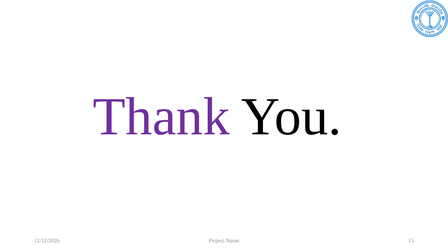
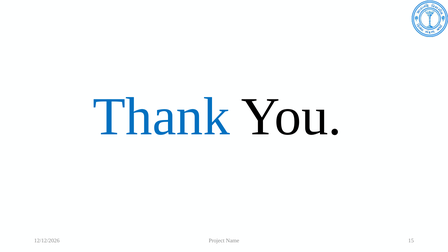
Thank colour: purple -> blue (161, 117)
